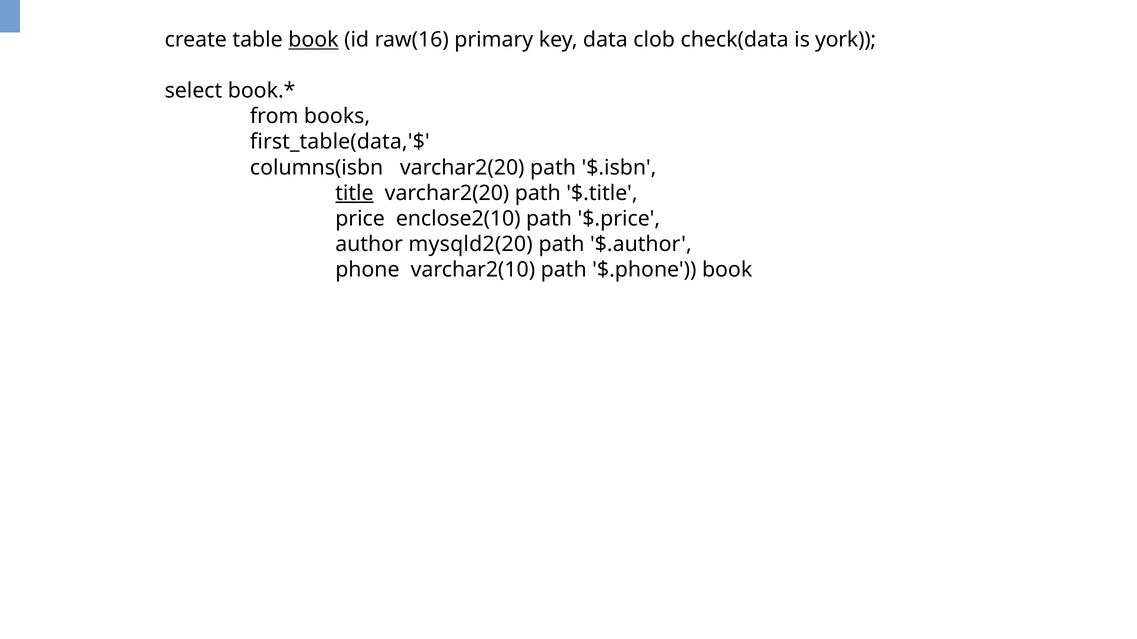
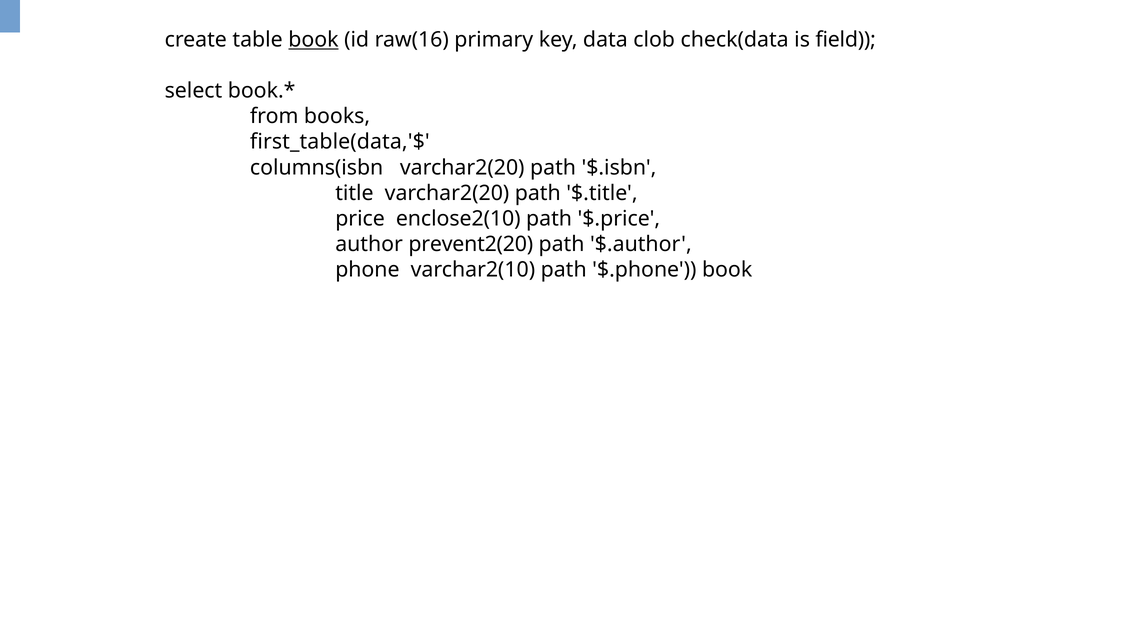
york: york -> field (846, 40)
title underline: present -> none (354, 193)
mysqld2(20: mysqld2(20 -> prevent2(20 (471, 244)
